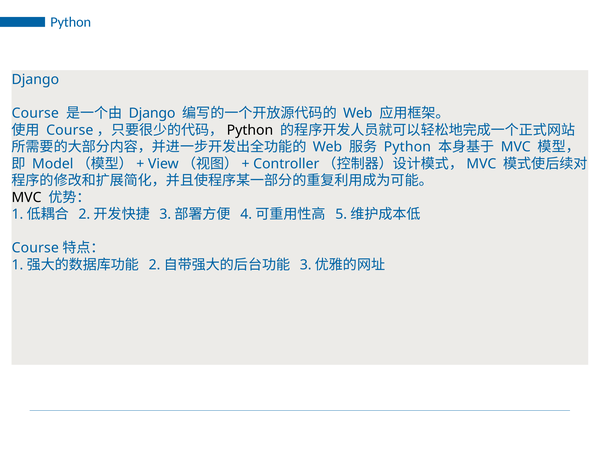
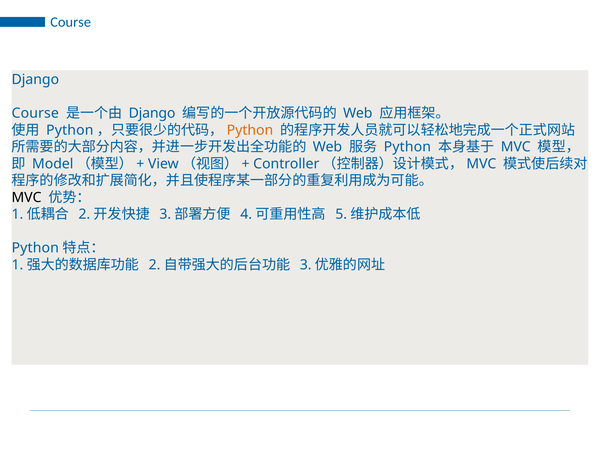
Python: Python -> Course (71, 22)
Course: Course -> Python (70, 130)
Python colour: black -> orange (250, 130)
Course: Course -> Python (35, 248)
